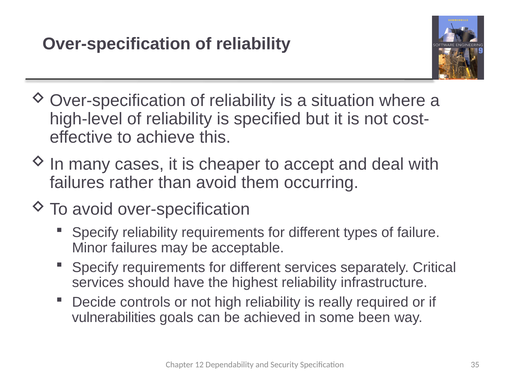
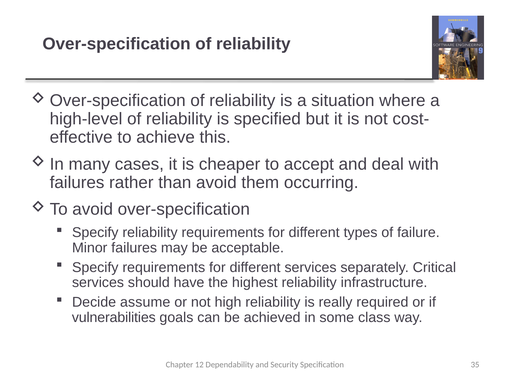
controls: controls -> assume (145, 303)
been: been -> class (374, 318)
